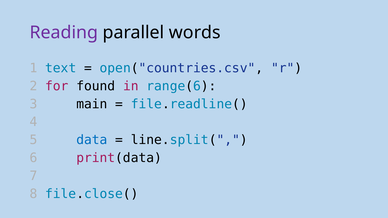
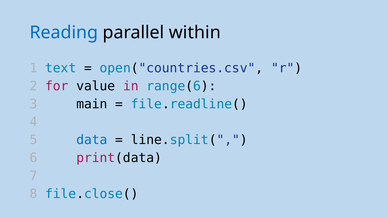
Reading colour: purple -> blue (64, 33)
words: words -> within (195, 33)
found: found -> value (96, 86)
